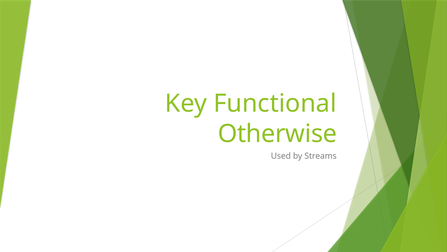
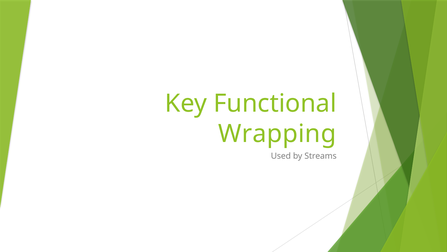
Otherwise: Otherwise -> Wrapping (277, 133)
